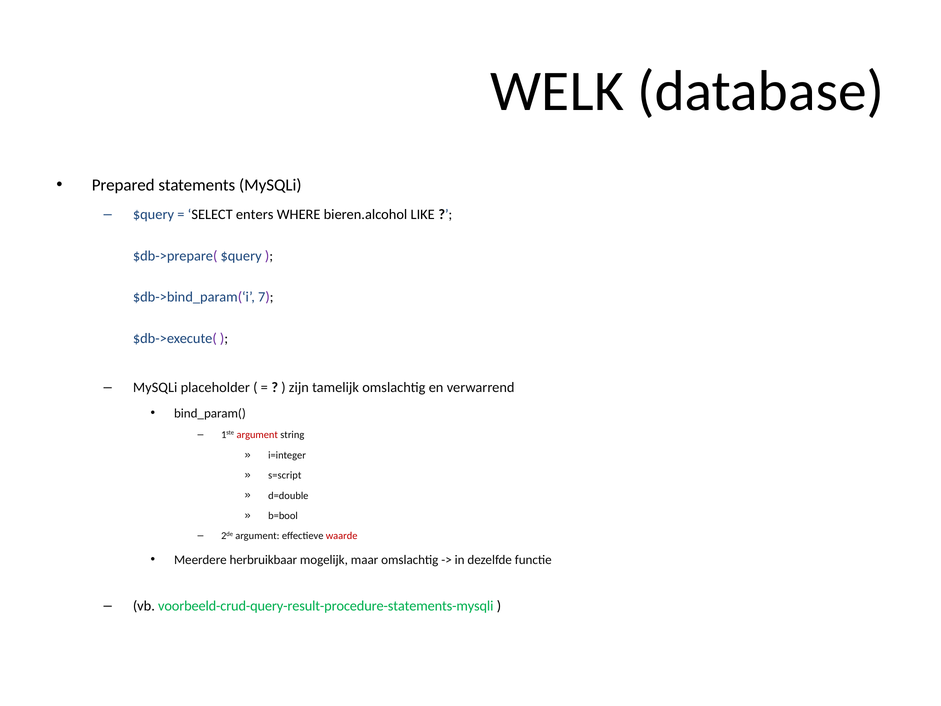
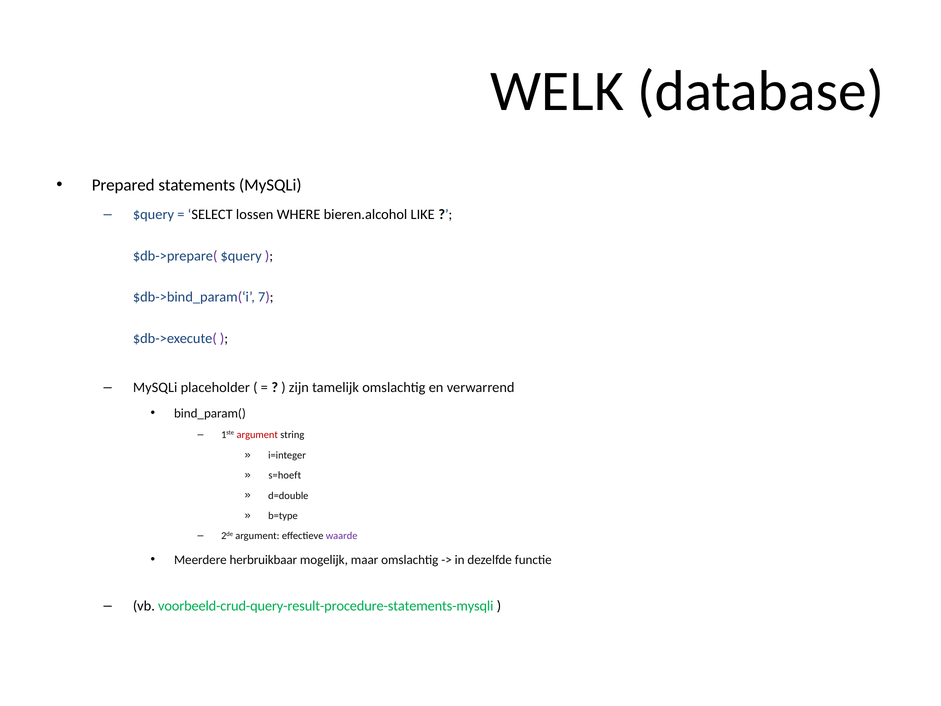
enters: enters -> lossen (255, 214)
s=script: s=script -> s=hoeft (285, 475)
b=bool: b=bool -> b=type (283, 516)
waarde colour: red -> purple (342, 536)
